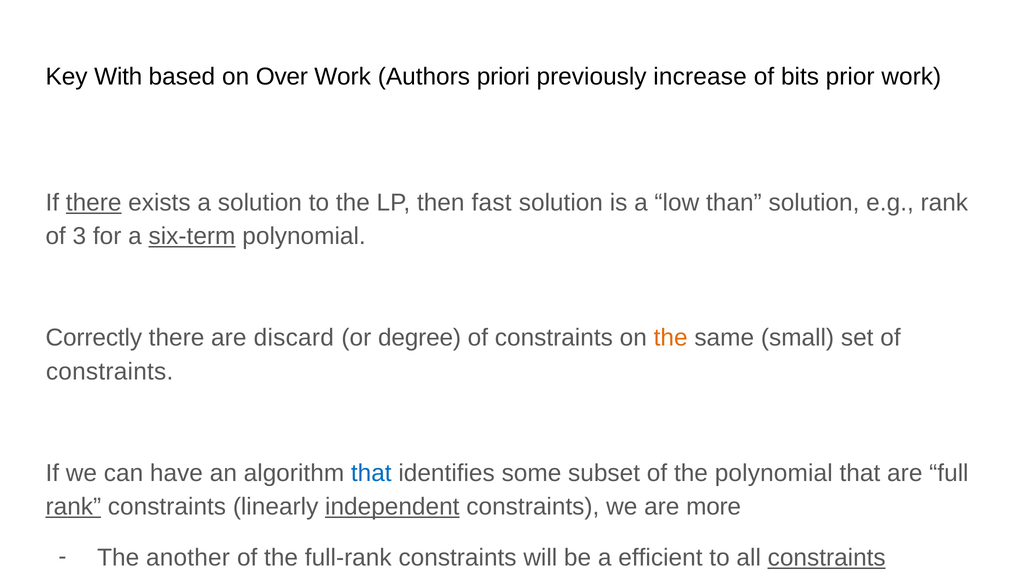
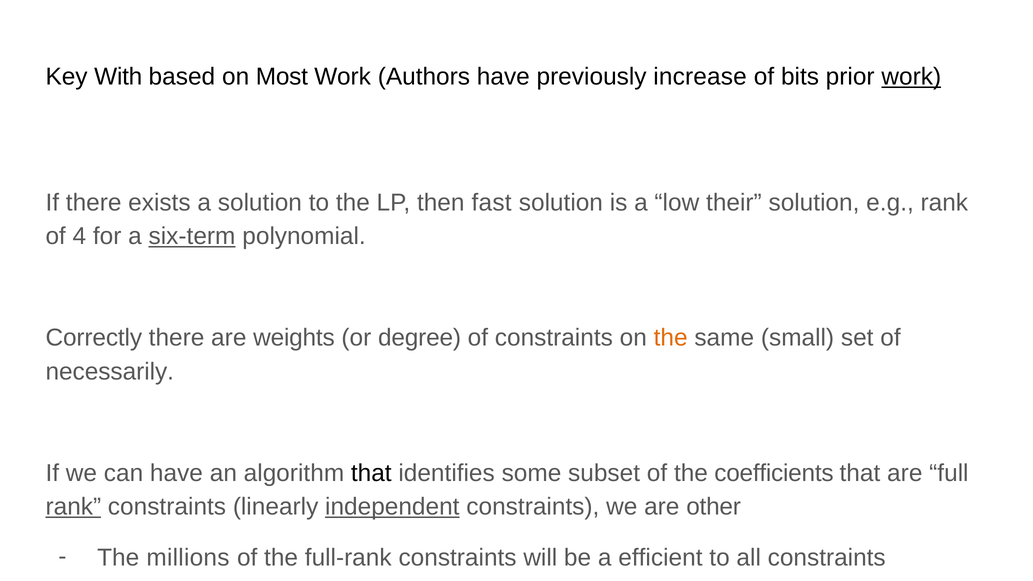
Over: Over -> Most (282, 77)
Authors priori: priori -> have (503, 77)
work underline: none -> present (911, 77)
there underline: present -> none (94, 203)
than: than -> their (734, 203)
3: 3 -> 4 (79, 236)
discard: discard -> weights (294, 338)
constraints: constraints -> necessarily (110, 372)
that colour: blue -> black (371, 473)
the polynomial: polynomial -> coefficients (774, 473)
more: more -> other (714, 507)
another: another -> millions (188, 558)
constraints underline: present -> none (827, 558)
